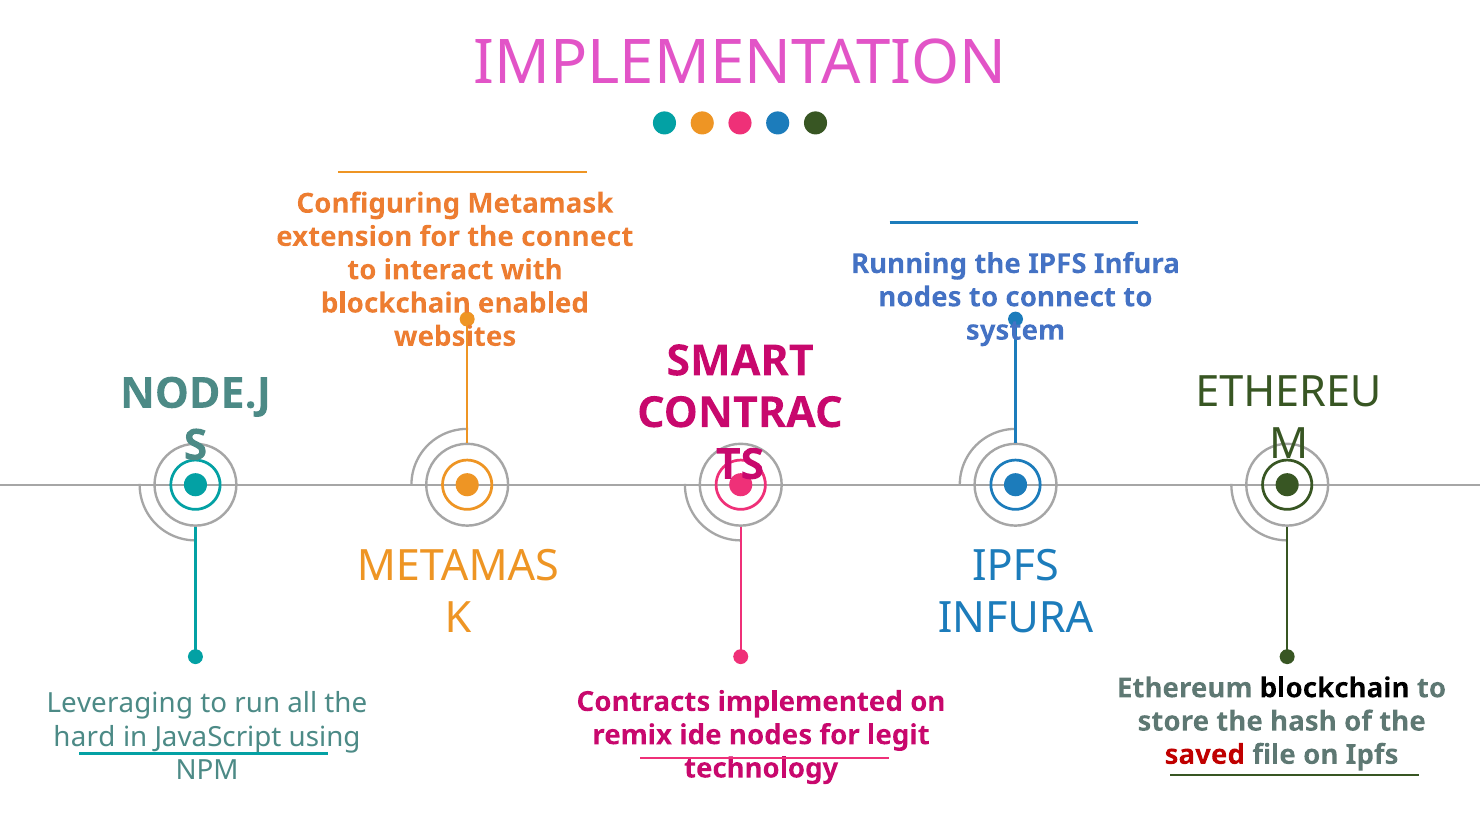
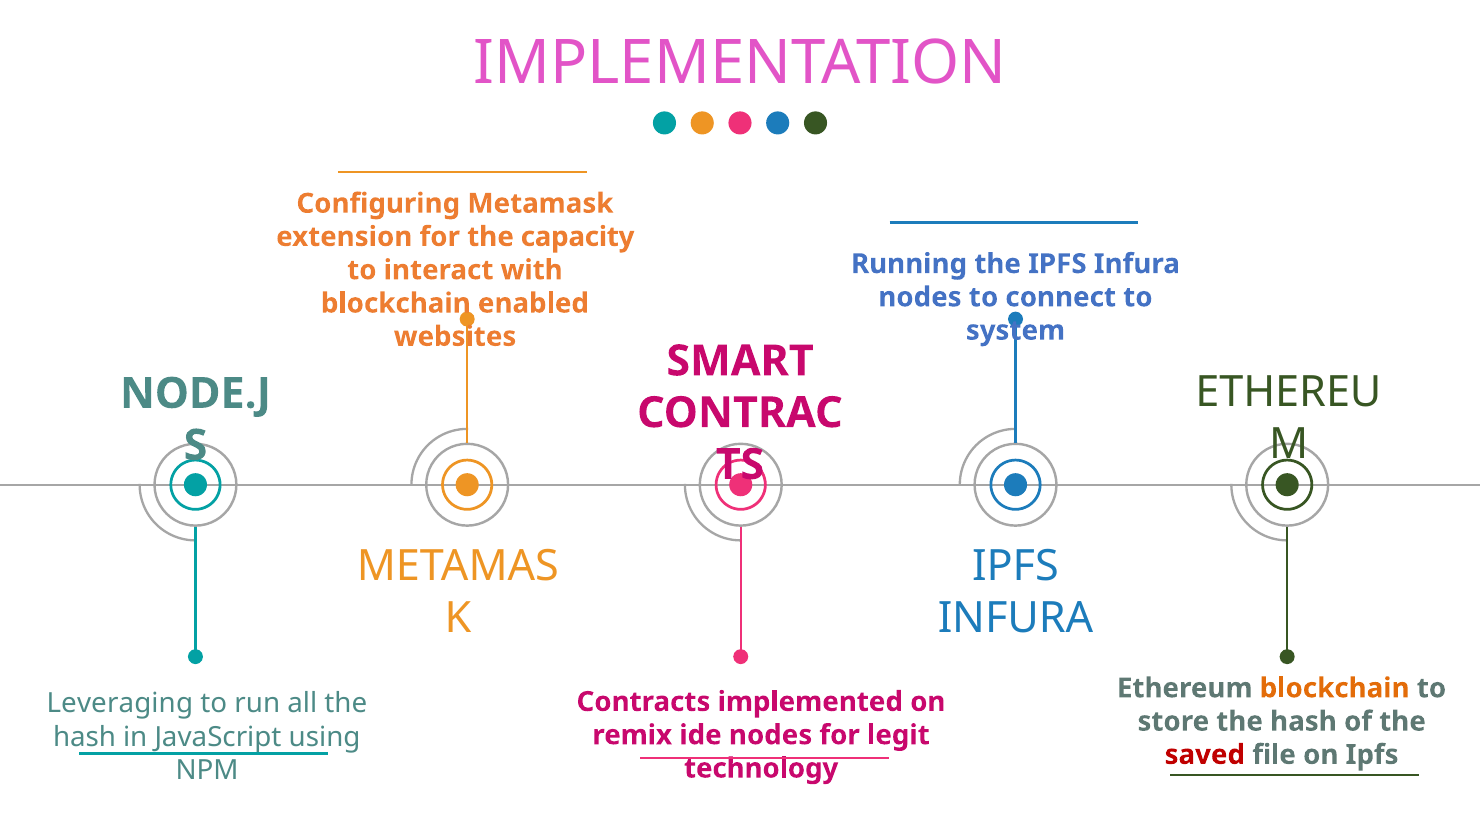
the connect: connect -> capacity (578, 237)
blockchain colour: black -> orange (1335, 689)
hard: hard -> hash (85, 737)
